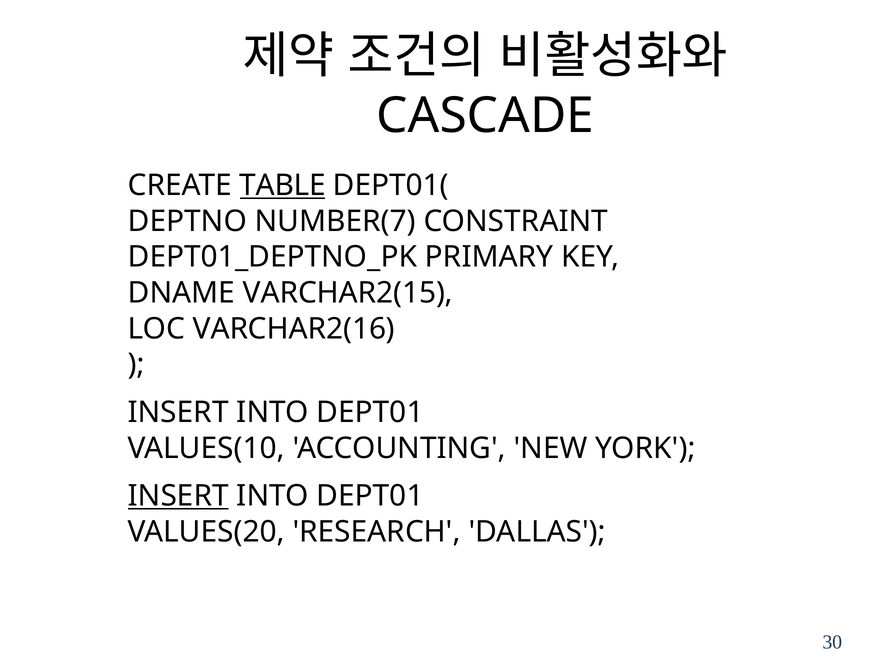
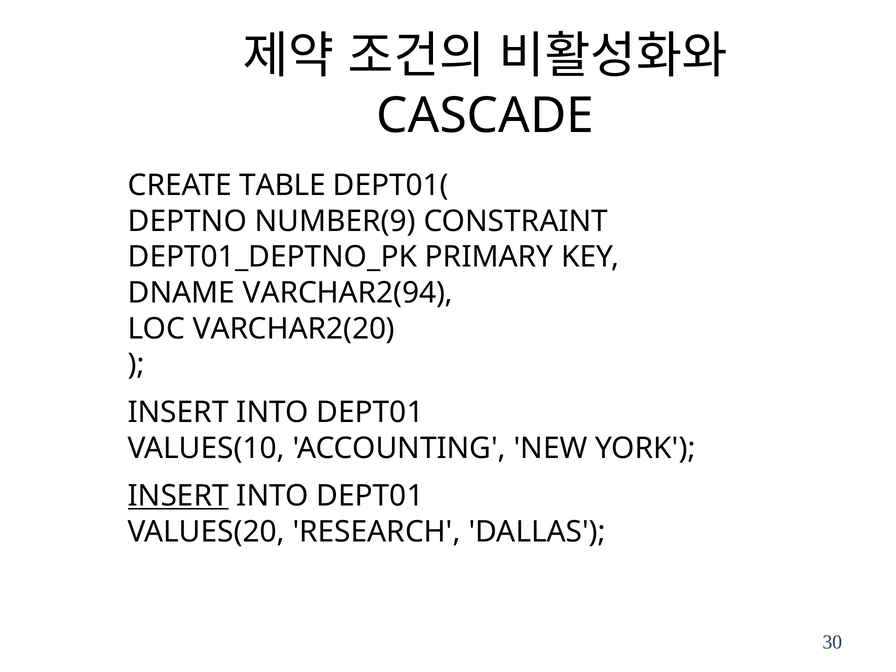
TABLE underline: present -> none (283, 185)
NUMBER(7: NUMBER(7 -> NUMBER(9 (335, 221)
VARCHAR2(15: VARCHAR2(15 -> VARCHAR2(94 (348, 293)
VARCHAR2(16: VARCHAR2(16 -> VARCHAR2(20 (294, 329)
